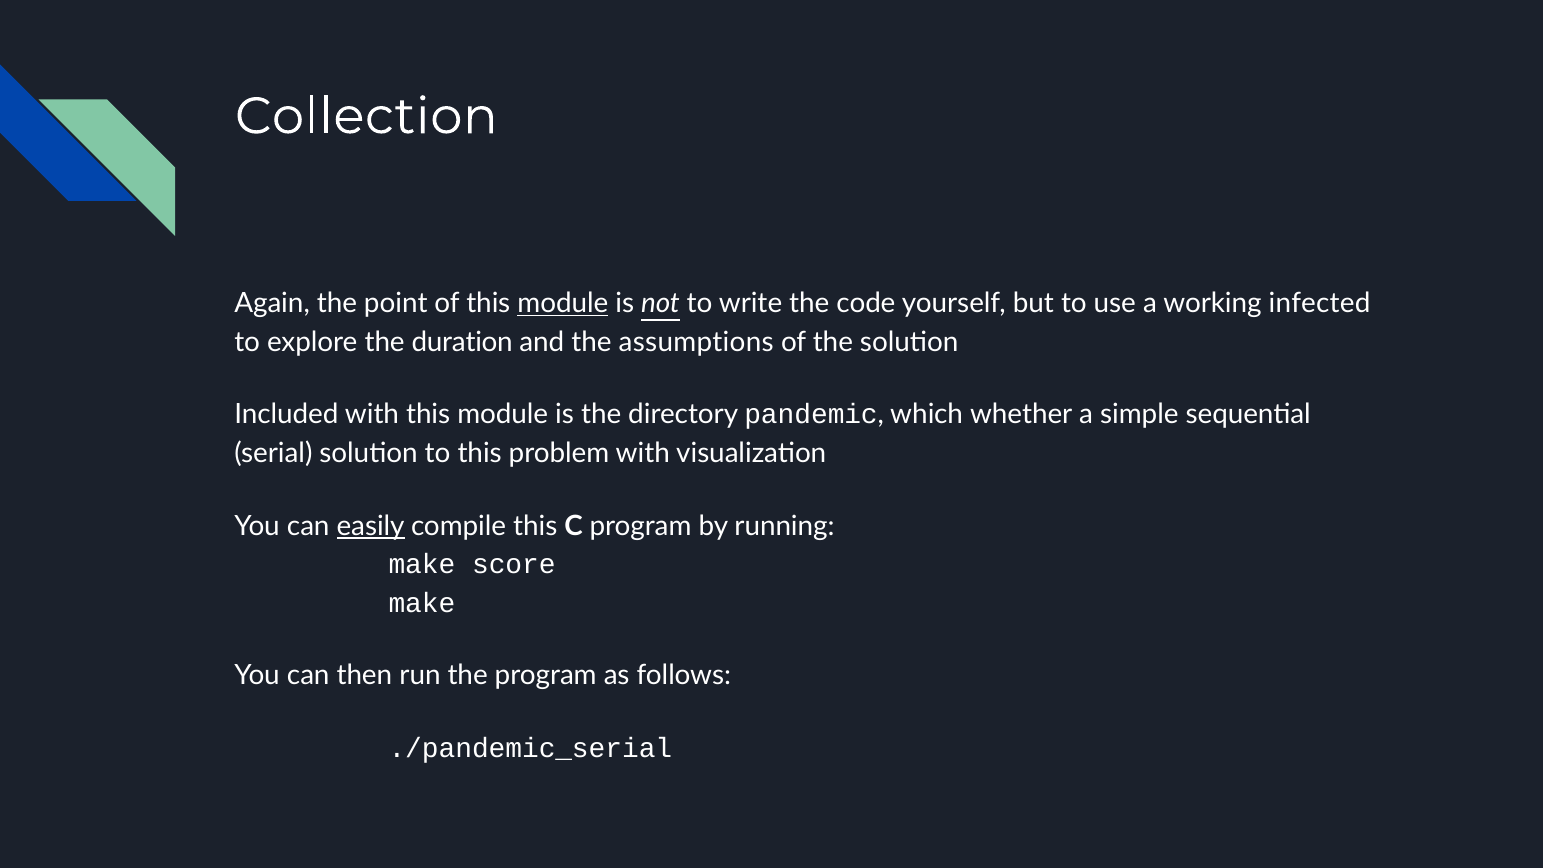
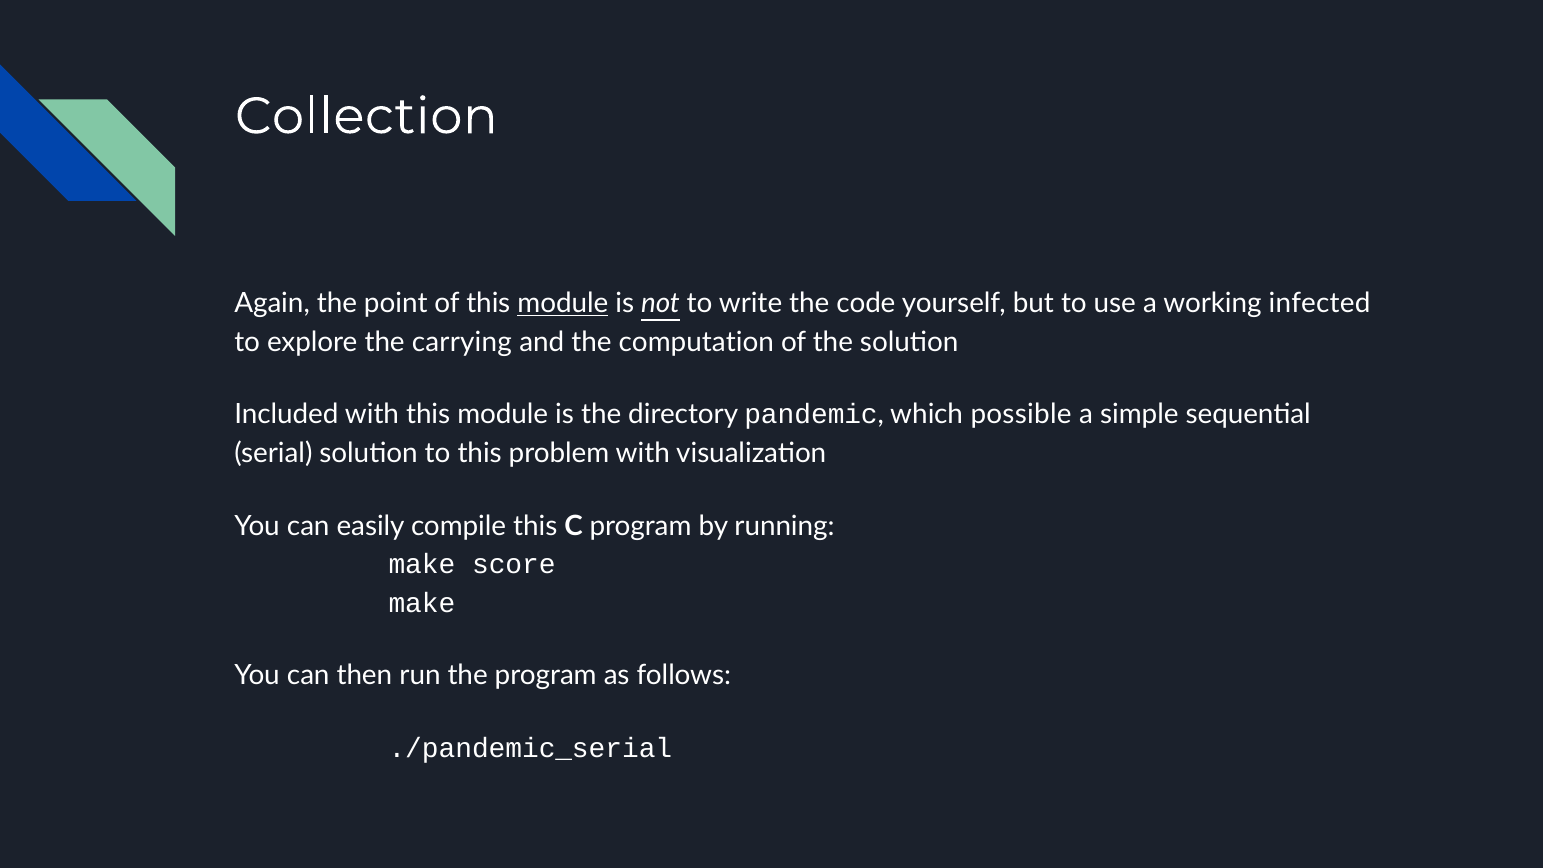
duration: duration -> carrying (462, 342)
assumptions: assumptions -> computation (696, 342)
whether: whether -> possible (1021, 415)
easily underline: present -> none (371, 526)
